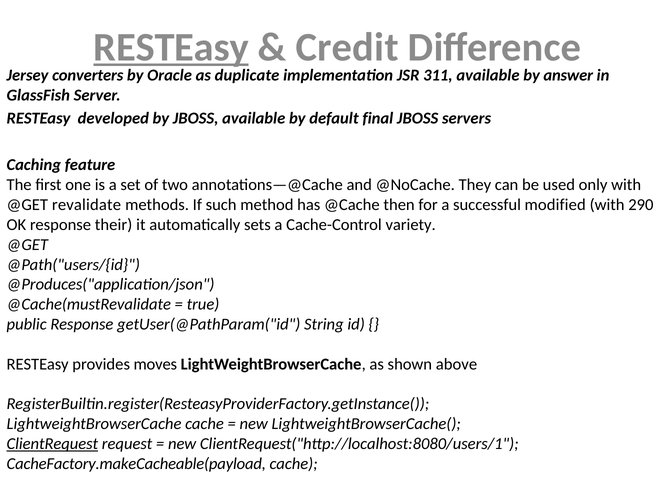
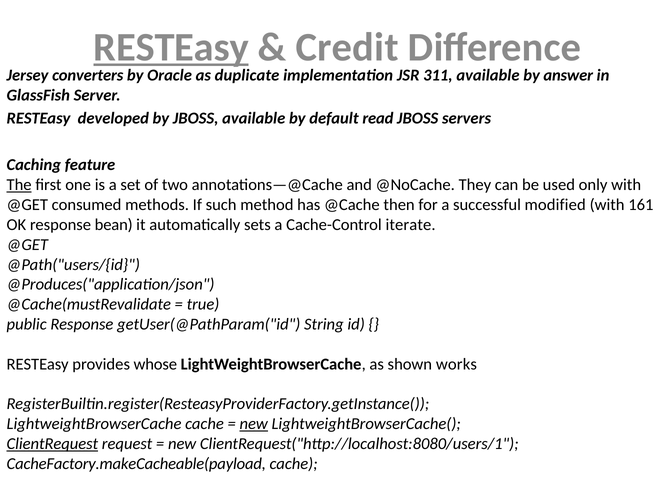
final: final -> read (378, 118)
The underline: none -> present (19, 185)
revalidate: revalidate -> consumed (87, 205)
290: 290 -> 161 (641, 205)
their: their -> bean (114, 225)
variety: variety -> iterate (411, 225)
moves: moves -> whose (155, 364)
above: above -> works (456, 364)
new underline: none -> present (254, 424)
